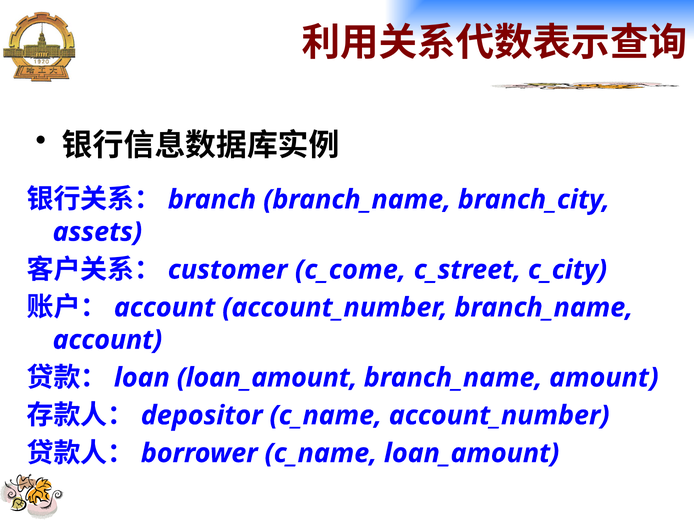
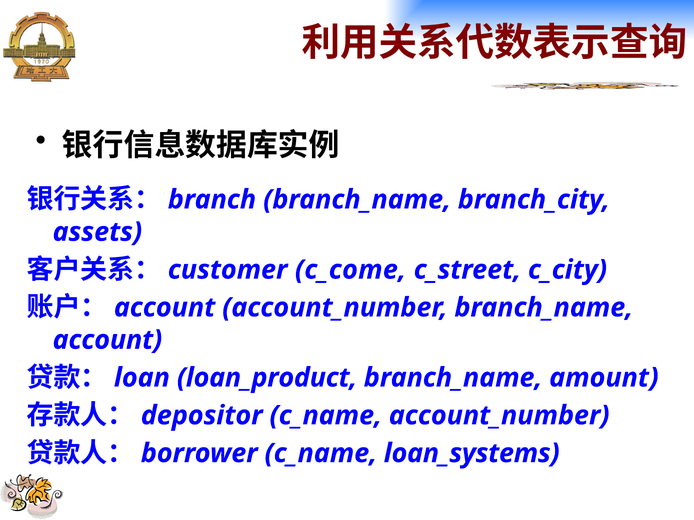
loan_amount: loan_amount -> loan_product (267, 378)
c_name loan_amount: loan_amount -> loan_systems (472, 454)
